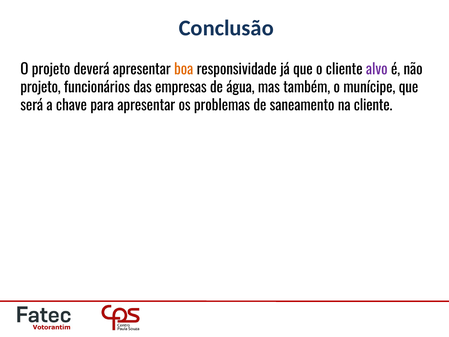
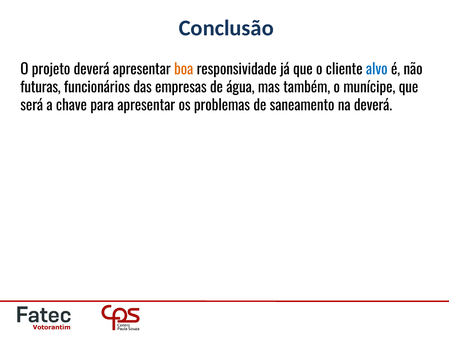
alvo colour: purple -> blue (377, 70)
projeto: projeto -> futuras (41, 87)
na cliente: cliente -> deverá (373, 105)
